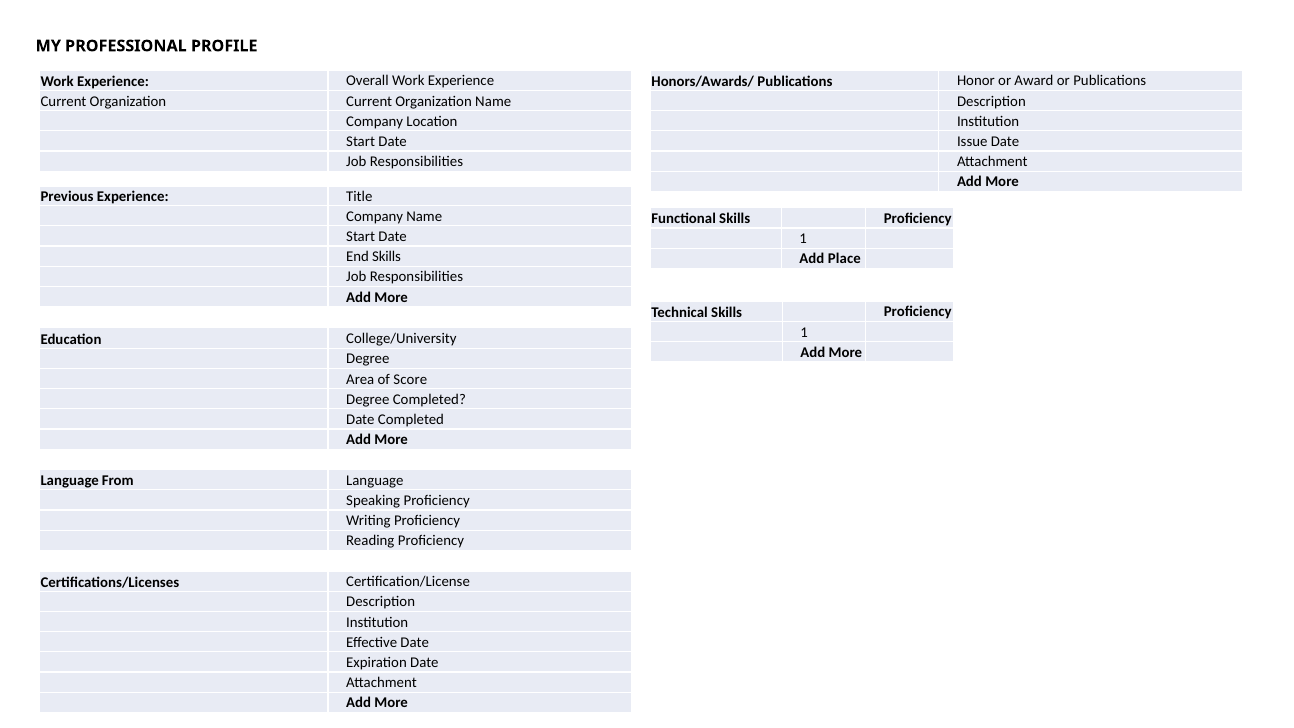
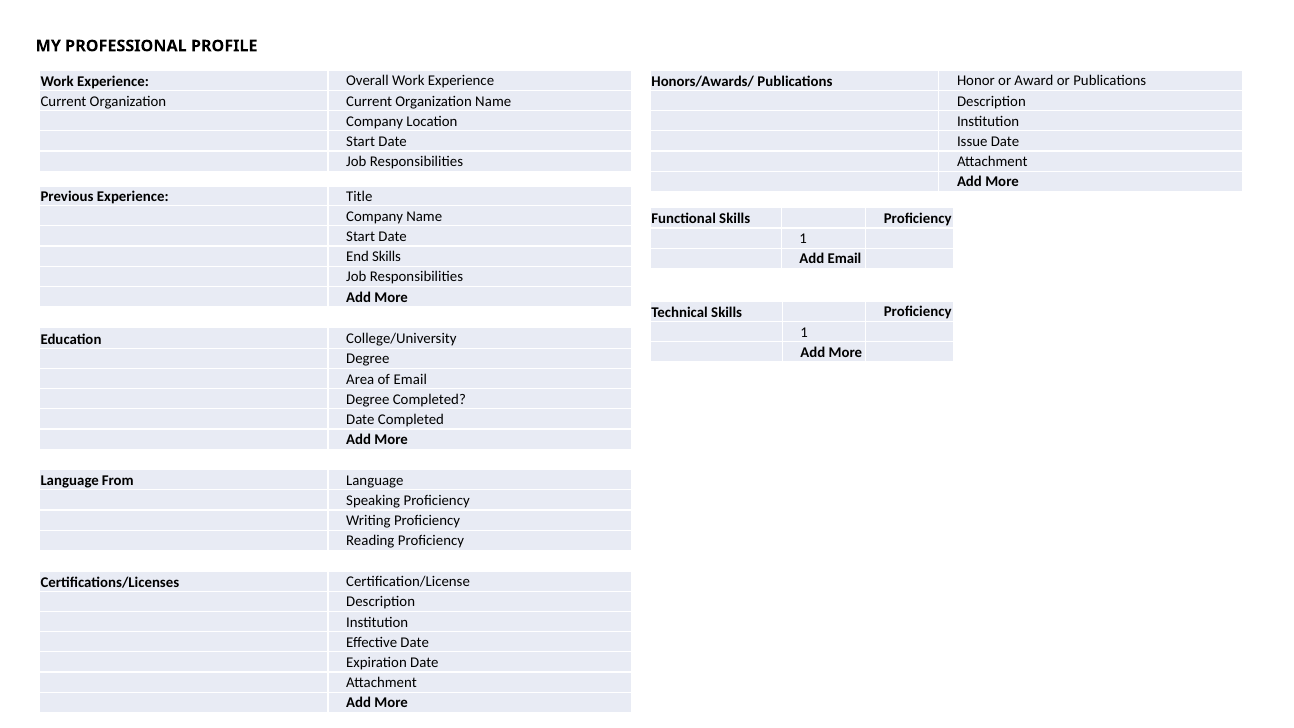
Add Place: Place -> Email (844, 259)
of Score: Score -> Email (410, 379)
